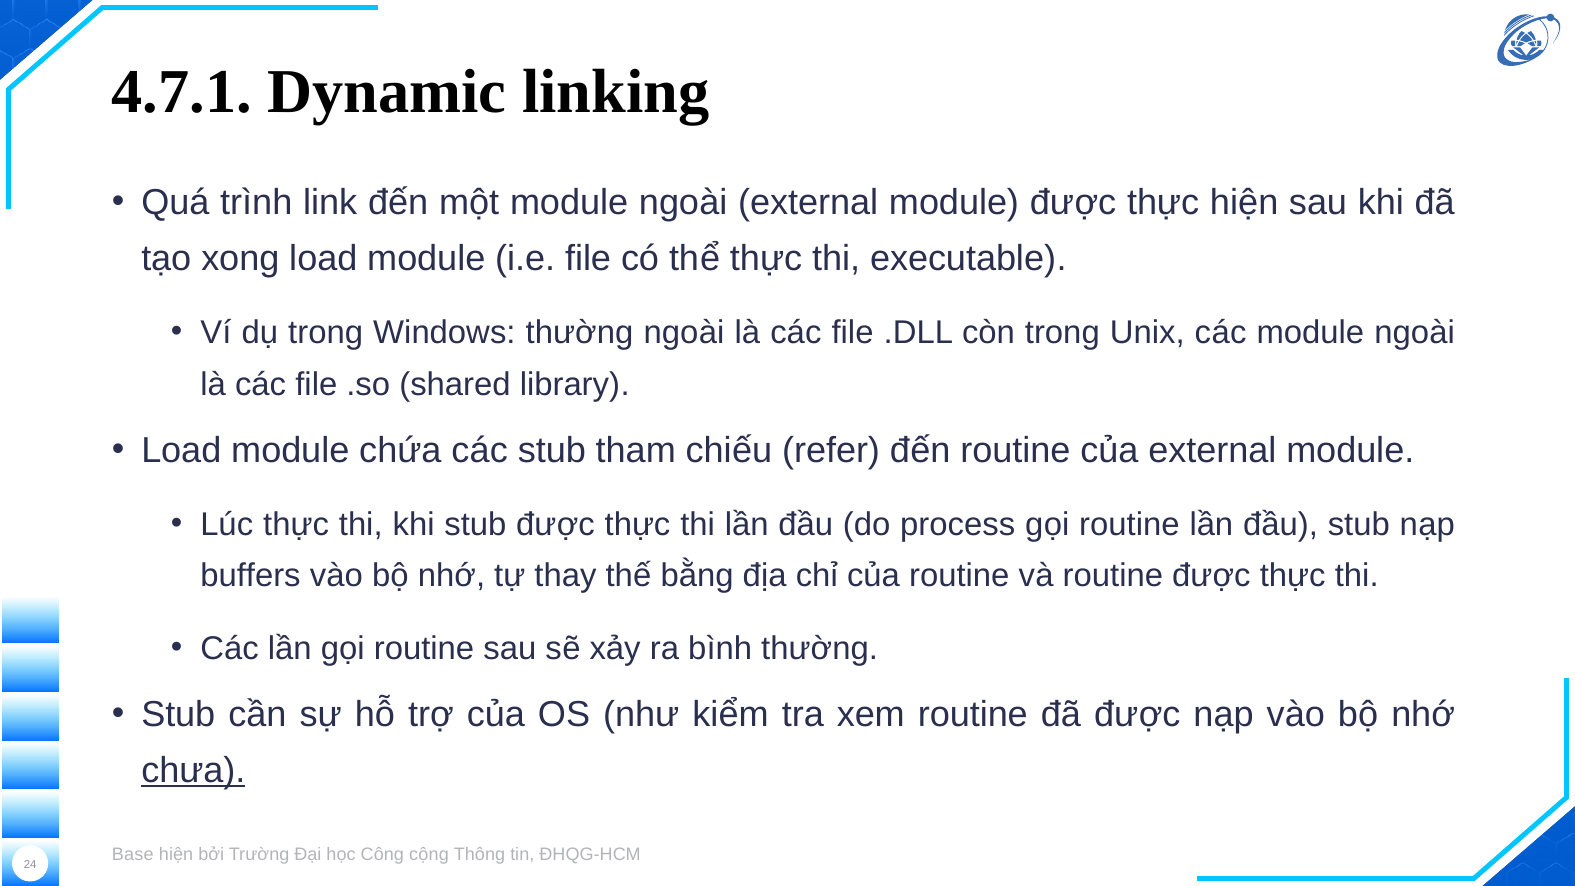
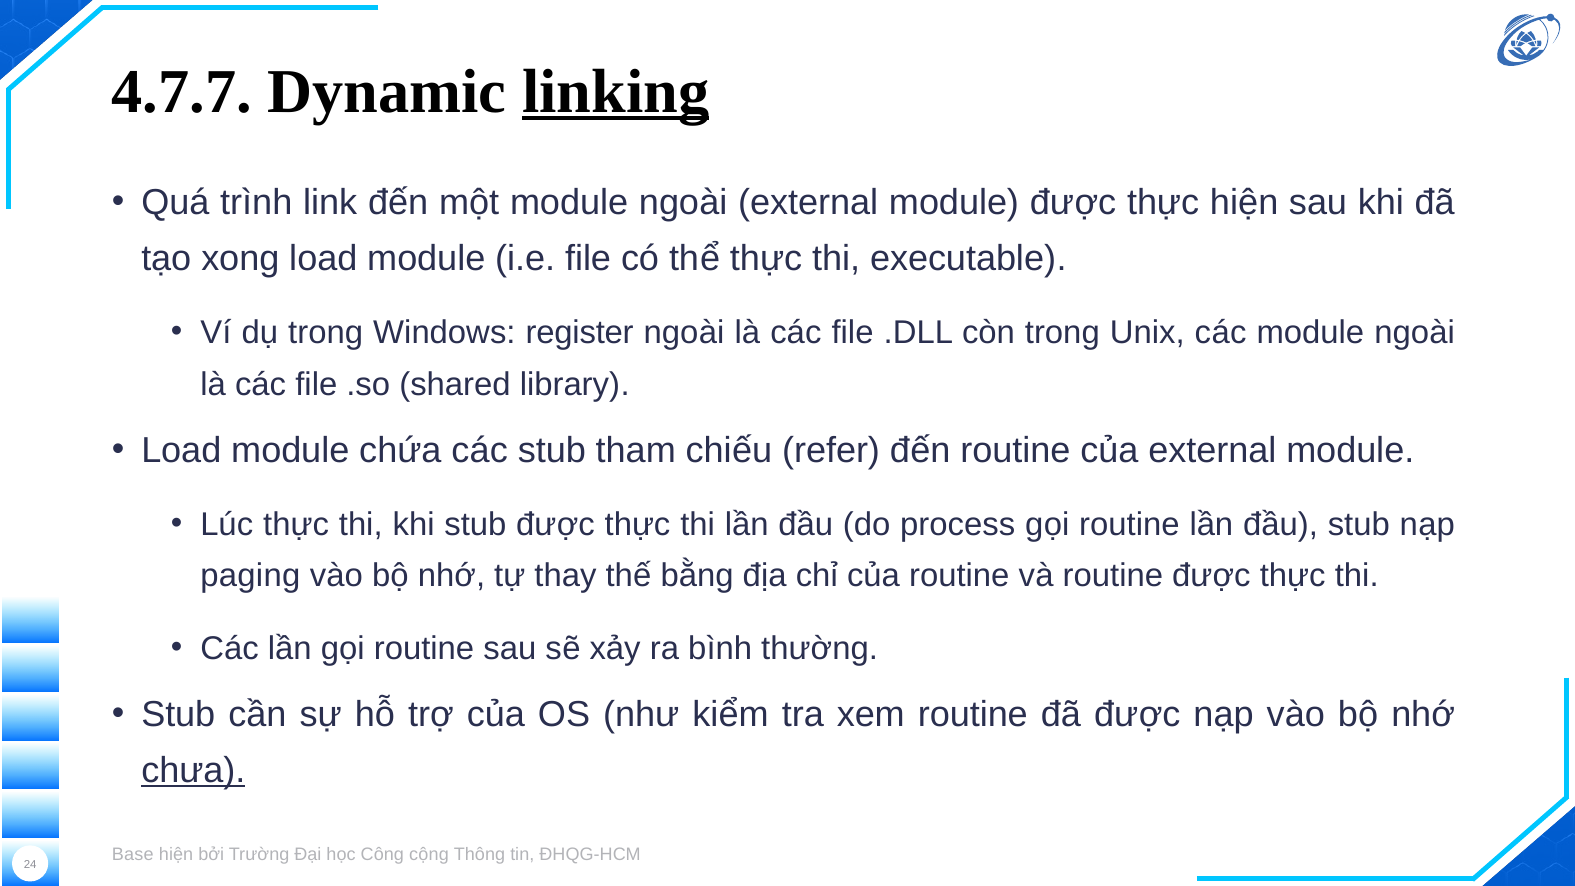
4.7.1: 4.7.1 -> 4.7.7 (182, 91)
linking underline: none -> present (616, 91)
Windows thường: thường -> register (580, 333)
buffers: buffers -> paging (250, 576)
